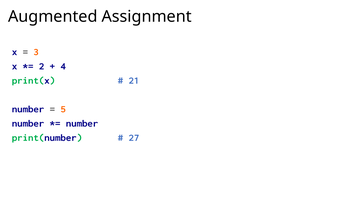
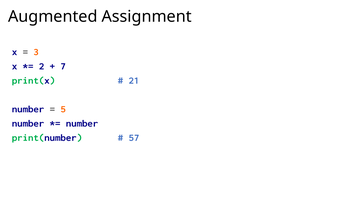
4: 4 -> 7 (63, 66)
27: 27 -> 57 (134, 137)
